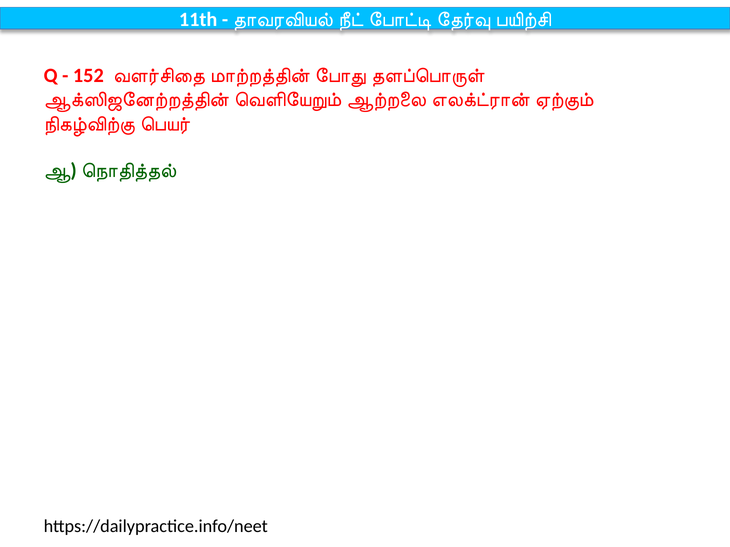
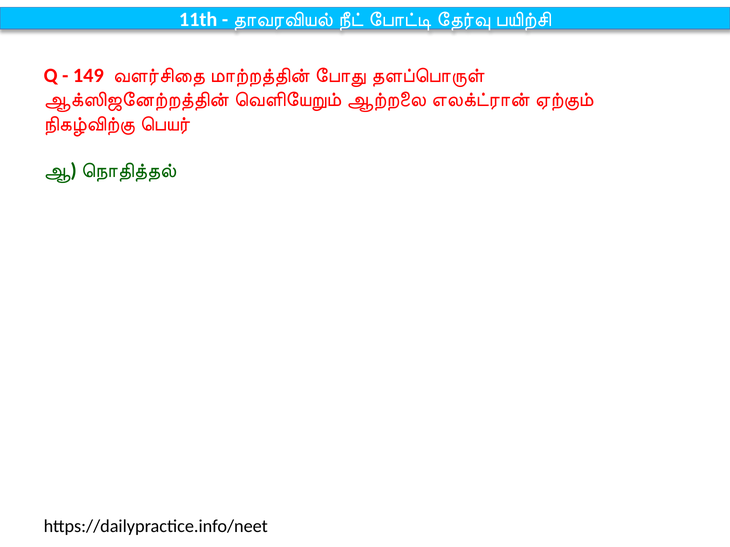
152: 152 -> 149 (88, 76)
